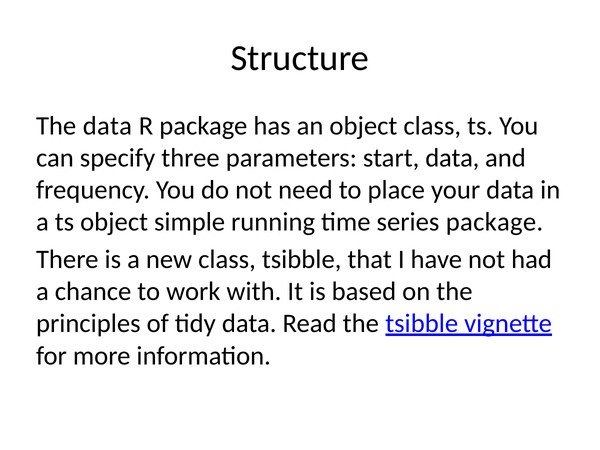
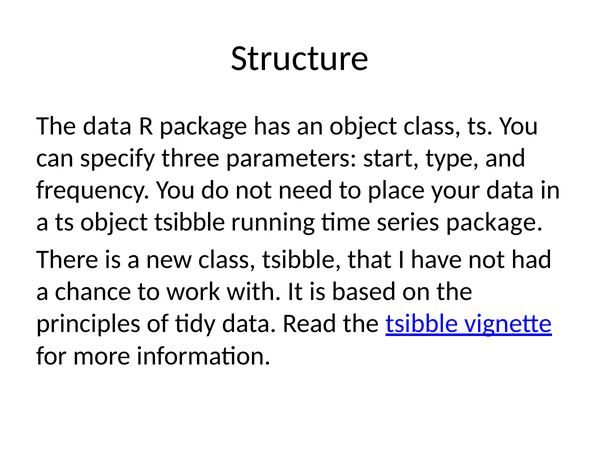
start data: data -> type (452, 158)
object simple: simple -> tsibble (190, 222)
